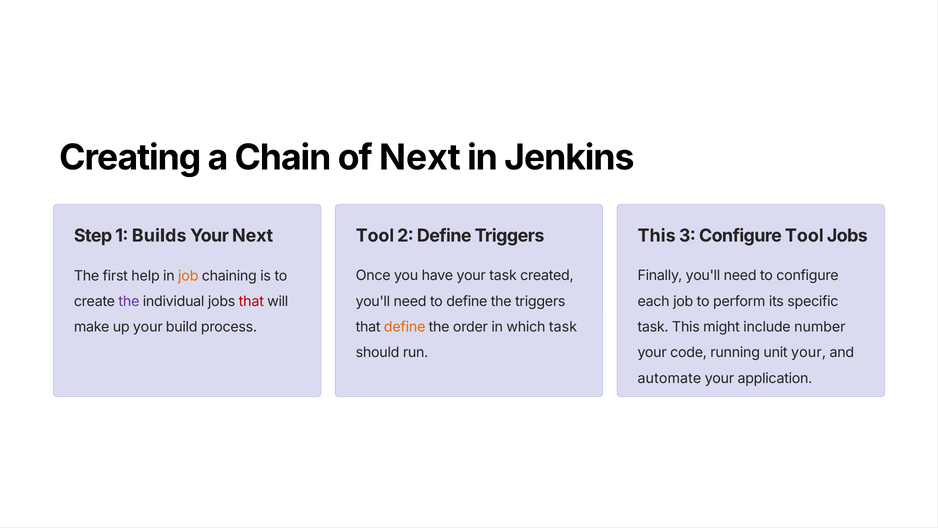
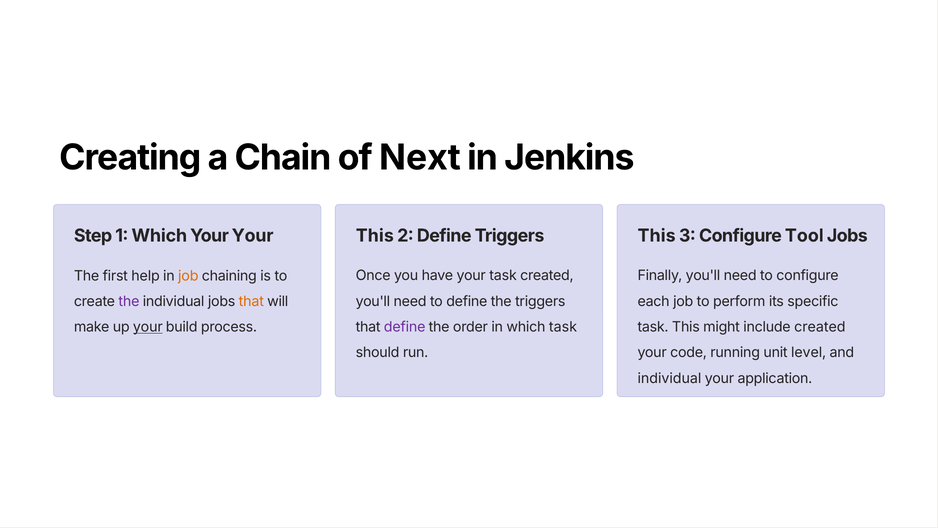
1 Builds: Builds -> Which (159, 236)
Your Next: Next -> Your (253, 236)
Tool: Tool -> This (375, 236)
that colour: red -> orange (251, 301)
your underline: none -> present (148, 327)
define colour: orange -> purple (405, 327)
include number: number -> created (820, 327)
unit your: your -> level (809, 353)
automate: automate -> individual (669, 378)
